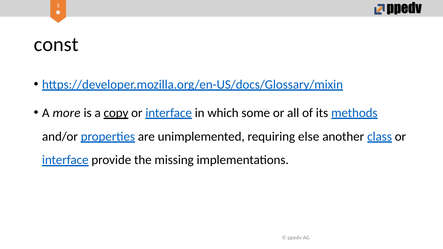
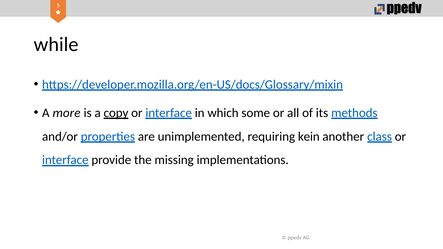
const: const -> while (56, 45)
else: else -> kein (309, 137)
